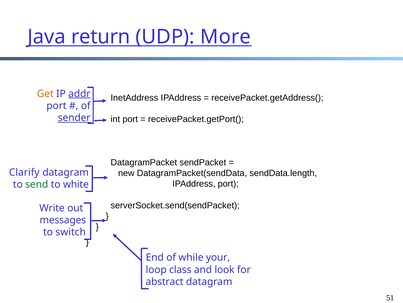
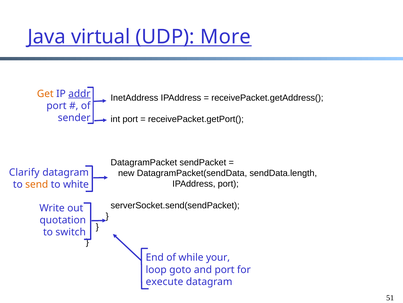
return: return -> virtual (101, 37)
sender underline: present -> none (74, 118)
send colour: green -> orange (37, 184)
messages: messages -> quotation (63, 220)
class: class -> goto (180, 269)
and look: look -> port (225, 269)
abstract: abstract -> execute (165, 281)
